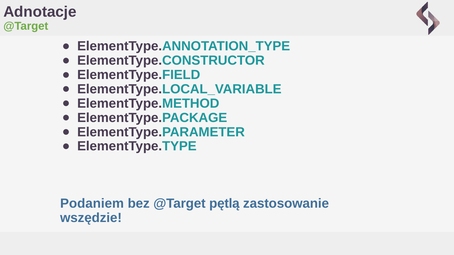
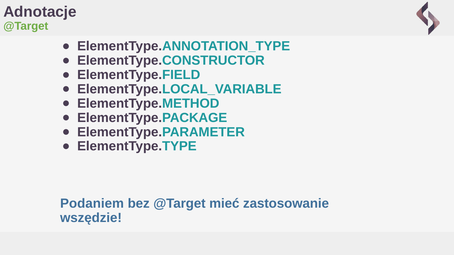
pętlą: pętlą -> mieć (224, 204)
